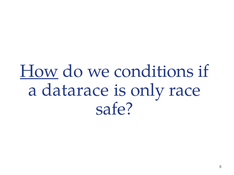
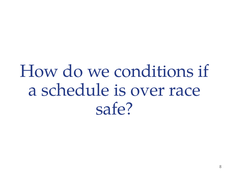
How underline: present -> none (39, 71)
datarace: datarace -> schedule (75, 90)
only: only -> over (148, 90)
